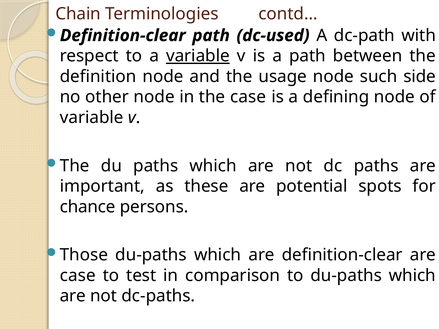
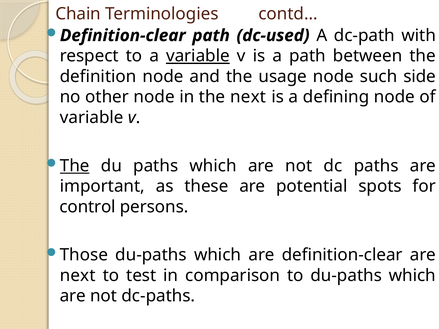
the case: case -> next (248, 97)
The underline: none -> present (75, 166)
chance: chance -> control (88, 207)
case: case -> next (78, 276)
